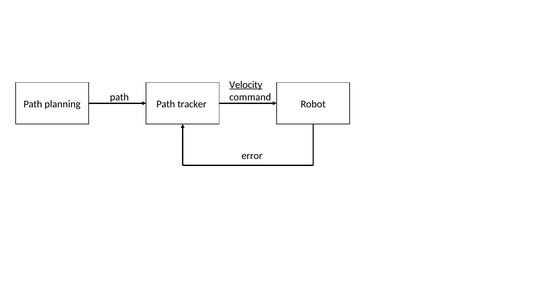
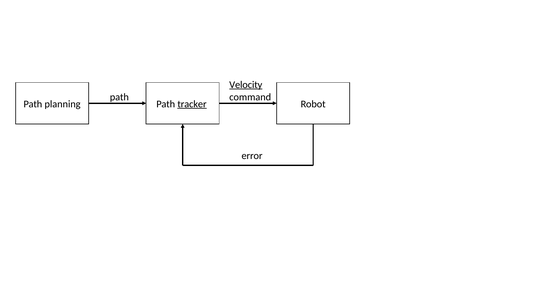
tracker underline: none -> present (192, 104)
